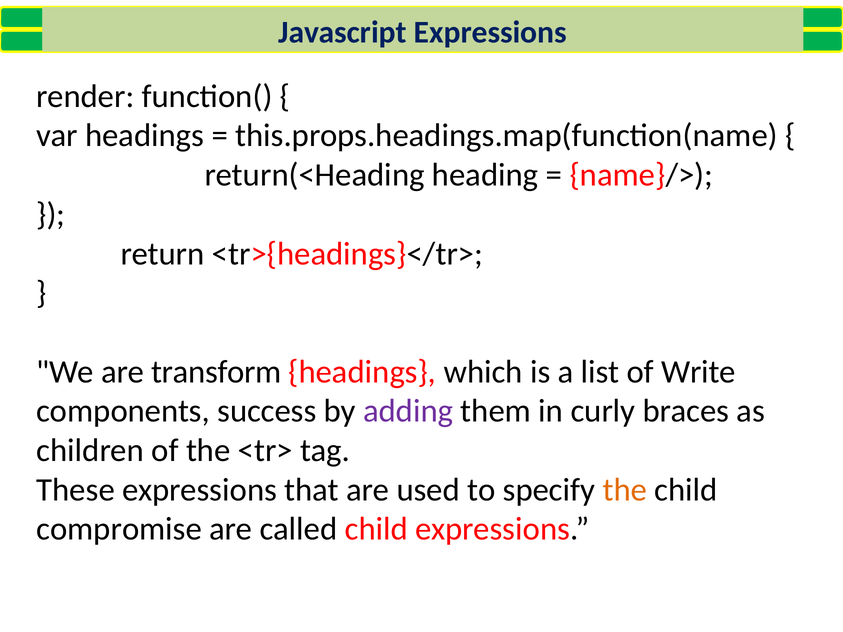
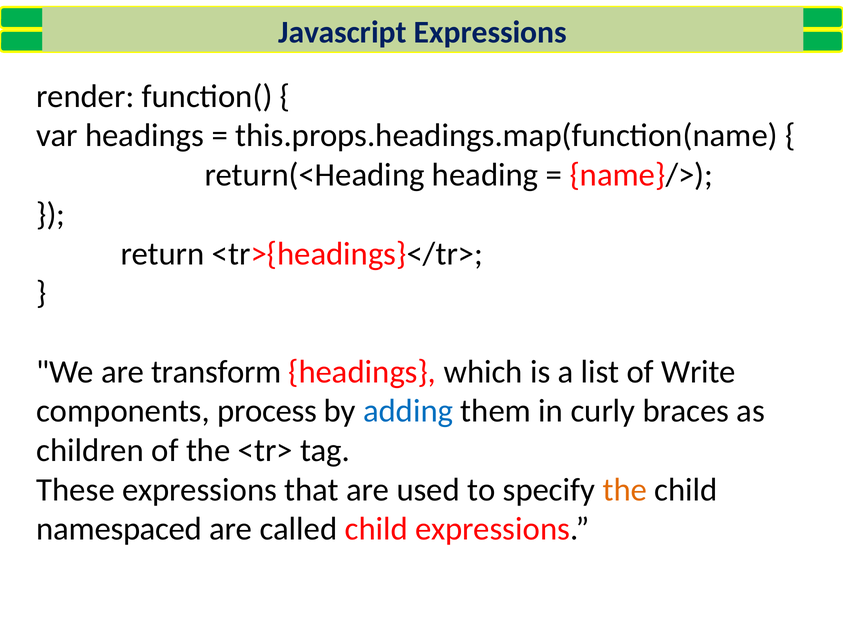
success: success -> process (267, 411)
adding colour: purple -> blue (408, 411)
compromise: compromise -> namespaced (119, 529)
